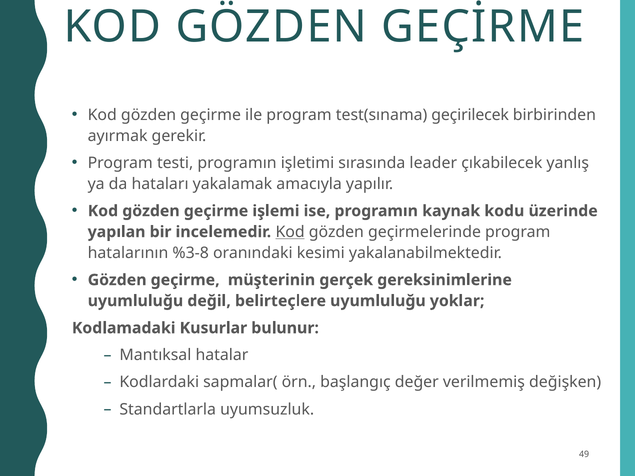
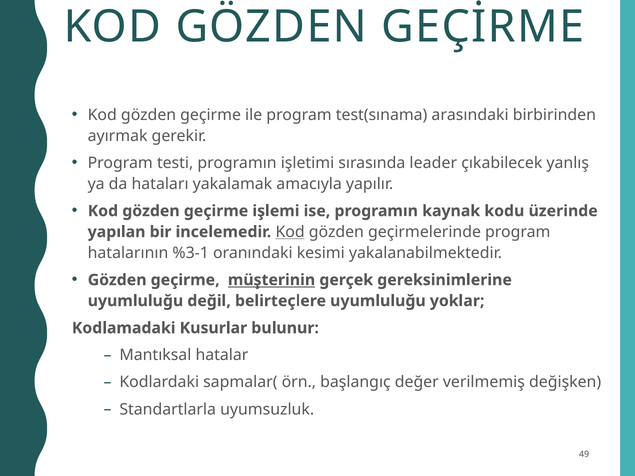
geçirilecek: geçirilecek -> arasındaki (470, 115)
%3-8: %3-8 -> %3-1 (191, 253)
müşterinin underline: none -> present (271, 280)
